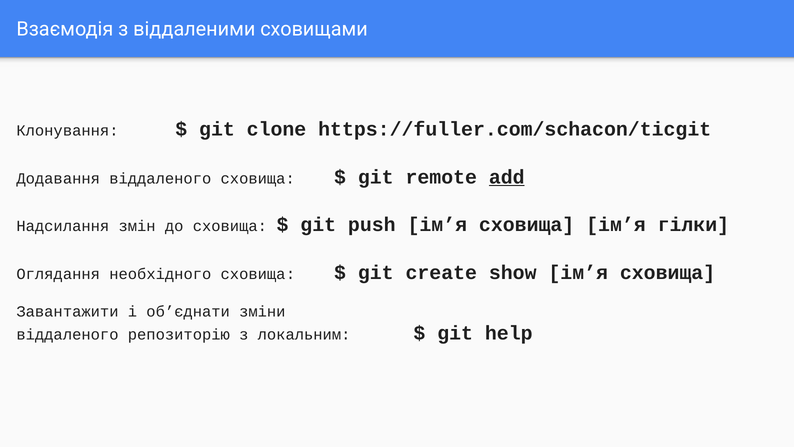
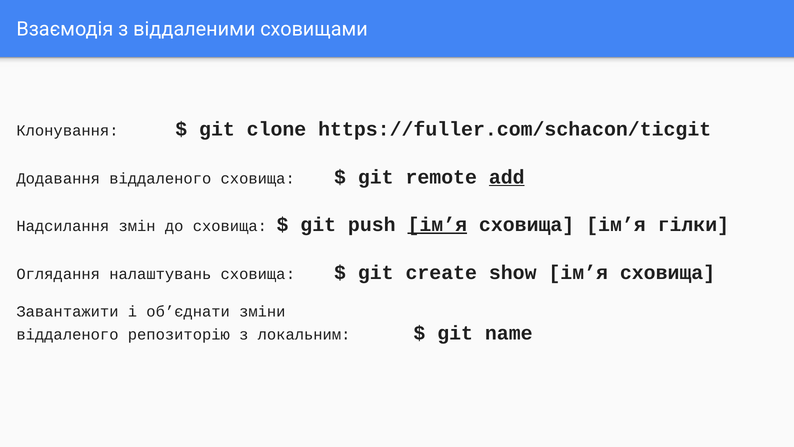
ім’я underline: none -> present (437, 225)
необхідного: необхідного -> налаштувань (160, 274)
help: help -> name (509, 333)
